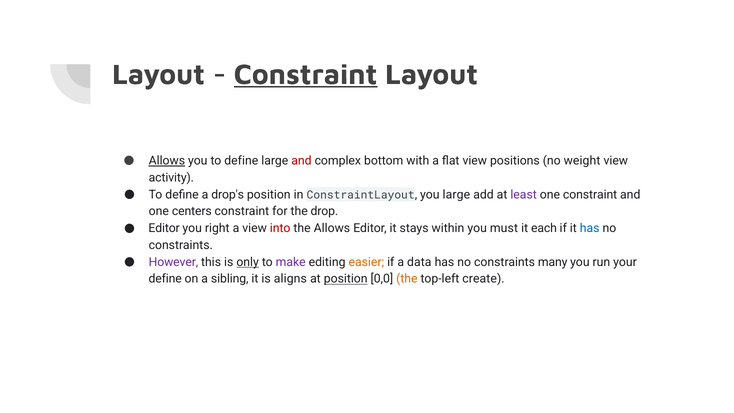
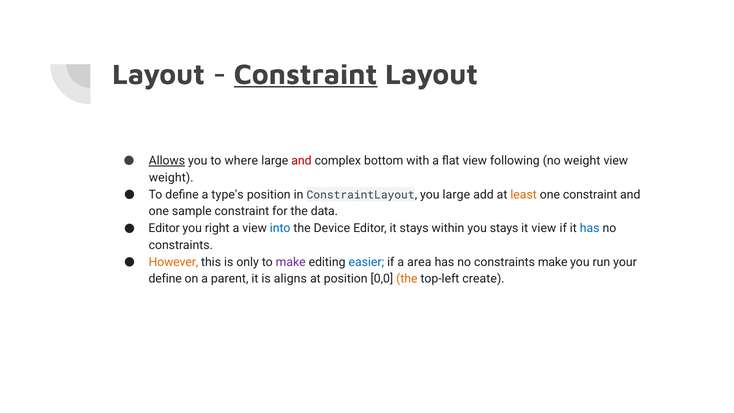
you to define: define -> where (241, 161)
positions: positions -> following (515, 161)
activity: activity -> weight (171, 178)
drop's: drop's -> type's (228, 194)
least colour: purple -> orange (524, 194)
centers: centers -> sample (192, 211)
drop: drop -> data (324, 211)
into colour: red -> blue (280, 228)
the Allows: Allows -> Device (332, 228)
you must: must -> stays (504, 228)
it each: each -> view (544, 228)
However colour: purple -> orange (173, 262)
only underline: present -> none (248, 262)
easier colour: orange -> blue (366, 262)
data: data -> area (419, 262)
constraints many: many -> make (553, 262)
sibling: sibling -> parent (230, 279)
position underline: present -> none (346, 279)
